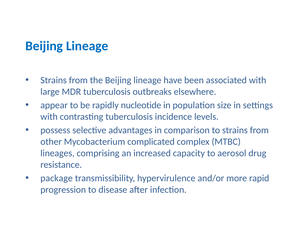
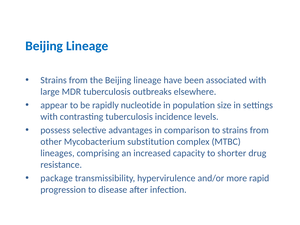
complicated: complicated -> substitution (151, 142)
aerosol: aerosol -> shorter (232, 153)
